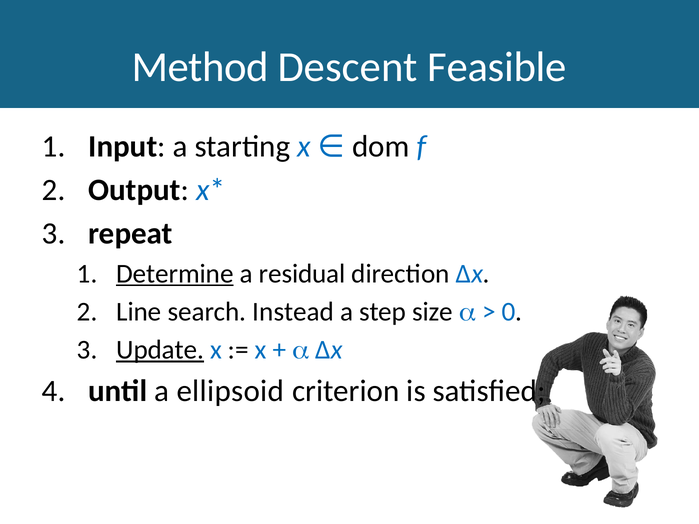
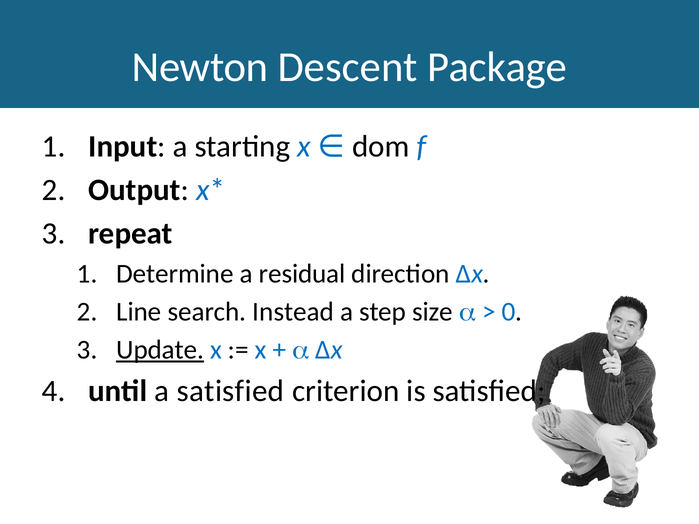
Method: Method -> Newton (200, 67)
Feasible: Feasible -> Package (497, 67)
Determine underline: present -> none (175, 274)
a ellipsoid: ellipsoid -> satisfied (230, 391)
